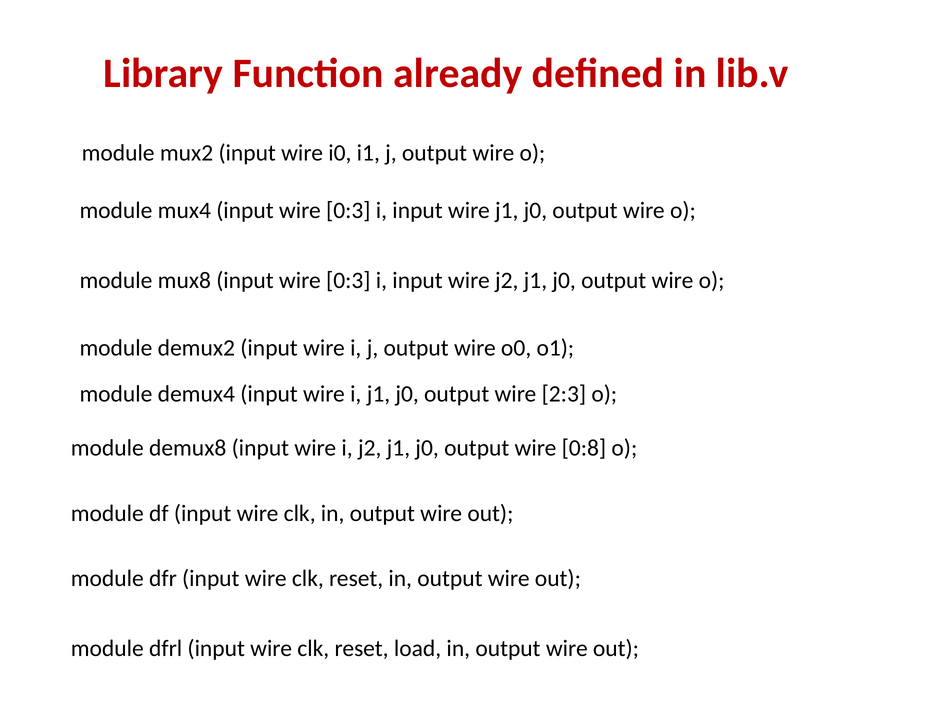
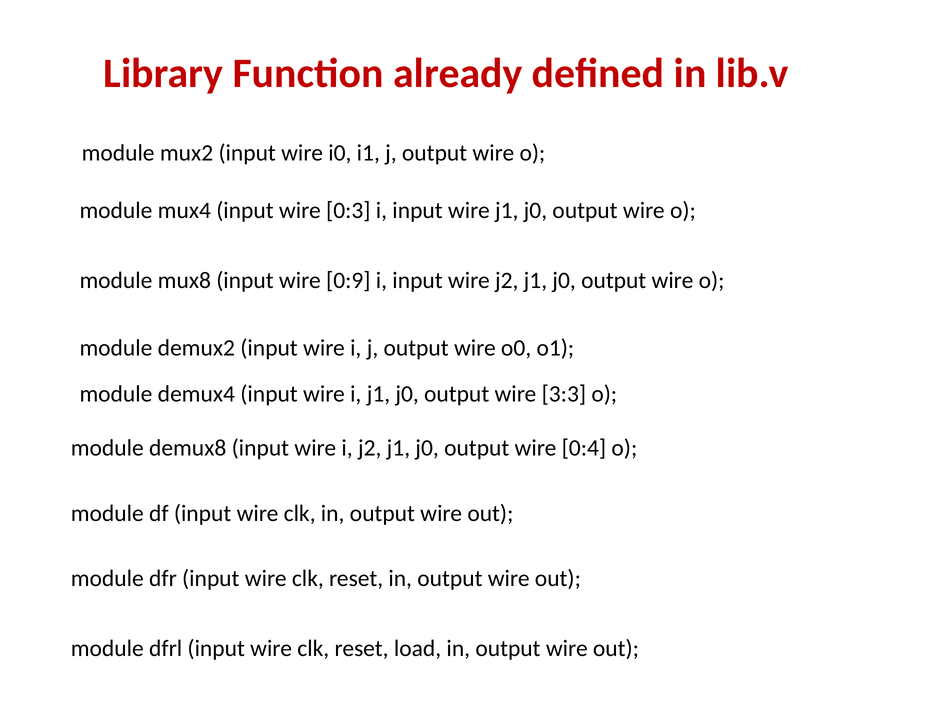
mux8 input wire 0:3: 0:3 -> 0:9 (348, 280)
2:3: 2:3 -> 3:3 (564, 394)
0:8: 0:8 -> 0:4 (584, 448)
